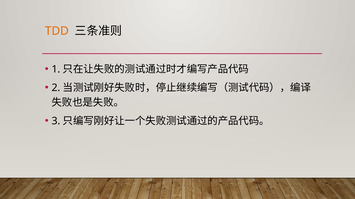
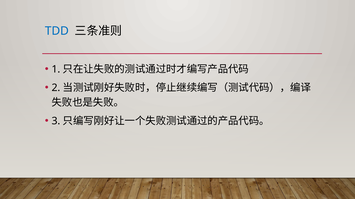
TDD colour: orange -> blue (57, 31)
